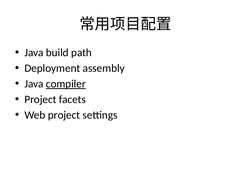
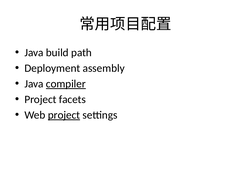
project underline: none -> present (64, 115)
